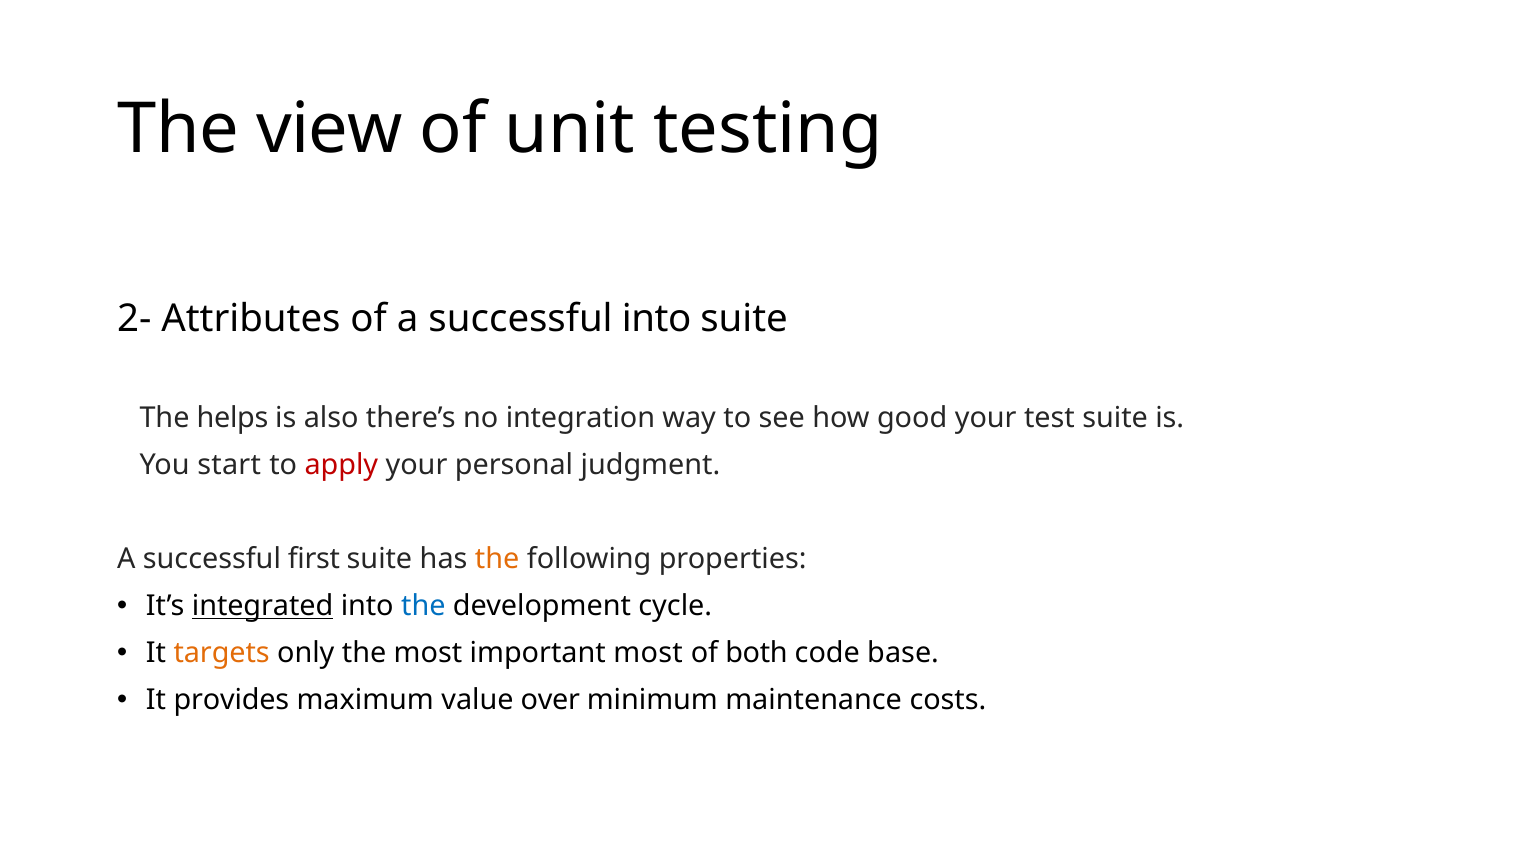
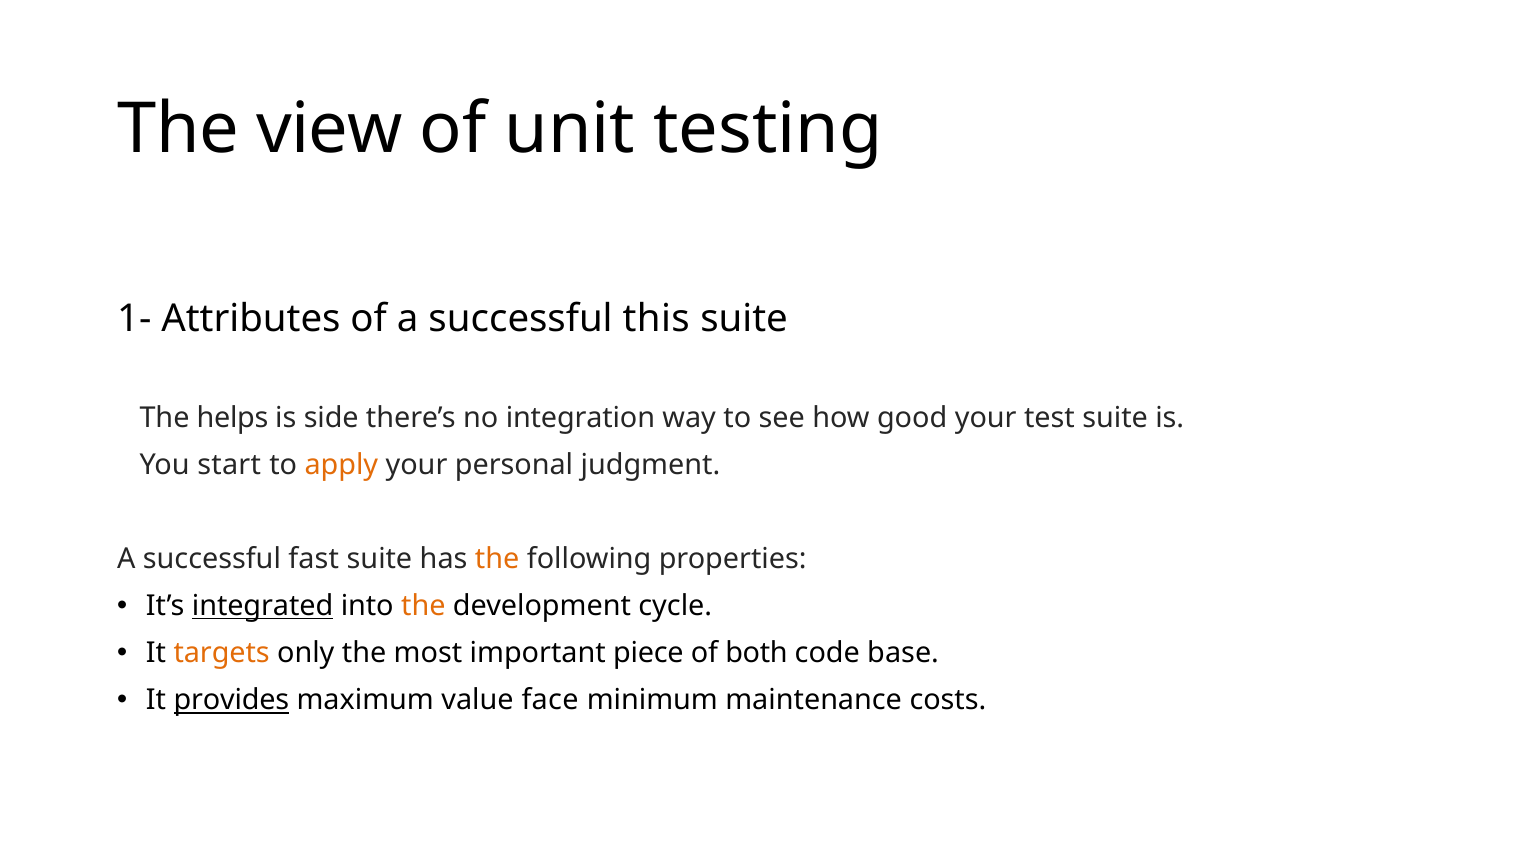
2-: 2- -> 1- (134, 318)
successful into: into -> this (656, 318)
also: also -> side (331, 418)
apply colour: red -> orange (341, 465)
first: first -> fast (314, 559)
the colour: blue -> orange (423, 606)
important most: most -> piece (648, 653)
provides underline: none -> present (231, 700)
over: over -> face (550, 700)
